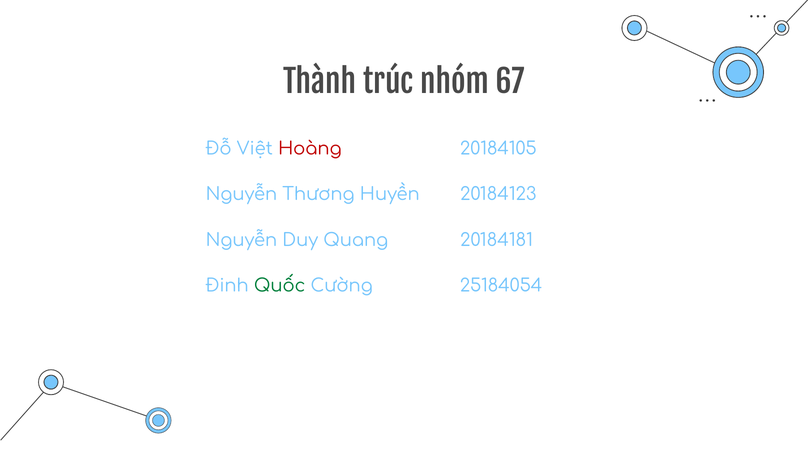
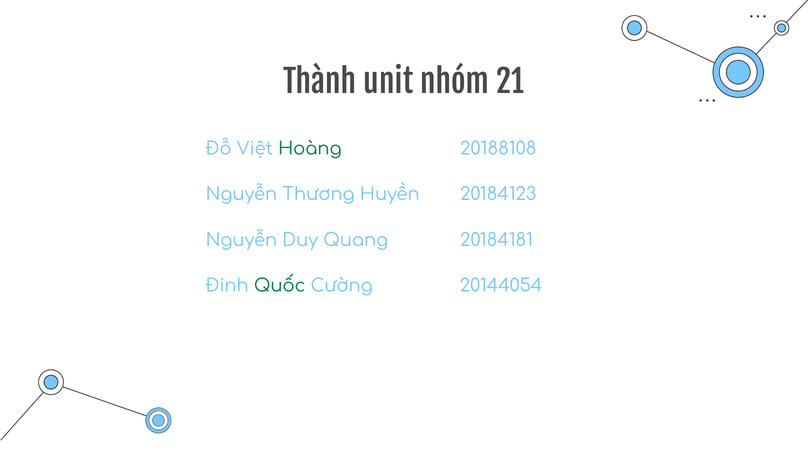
trúc: trúc -> unit (388, 83)
67: 67 -> 21 (510, 83)
Hoàng colour: red -> green (310, 149)
20184105: 20184105 -> 20188108 (498, 149)
25184054: 25184054 -> 20144054 (501, 286)
